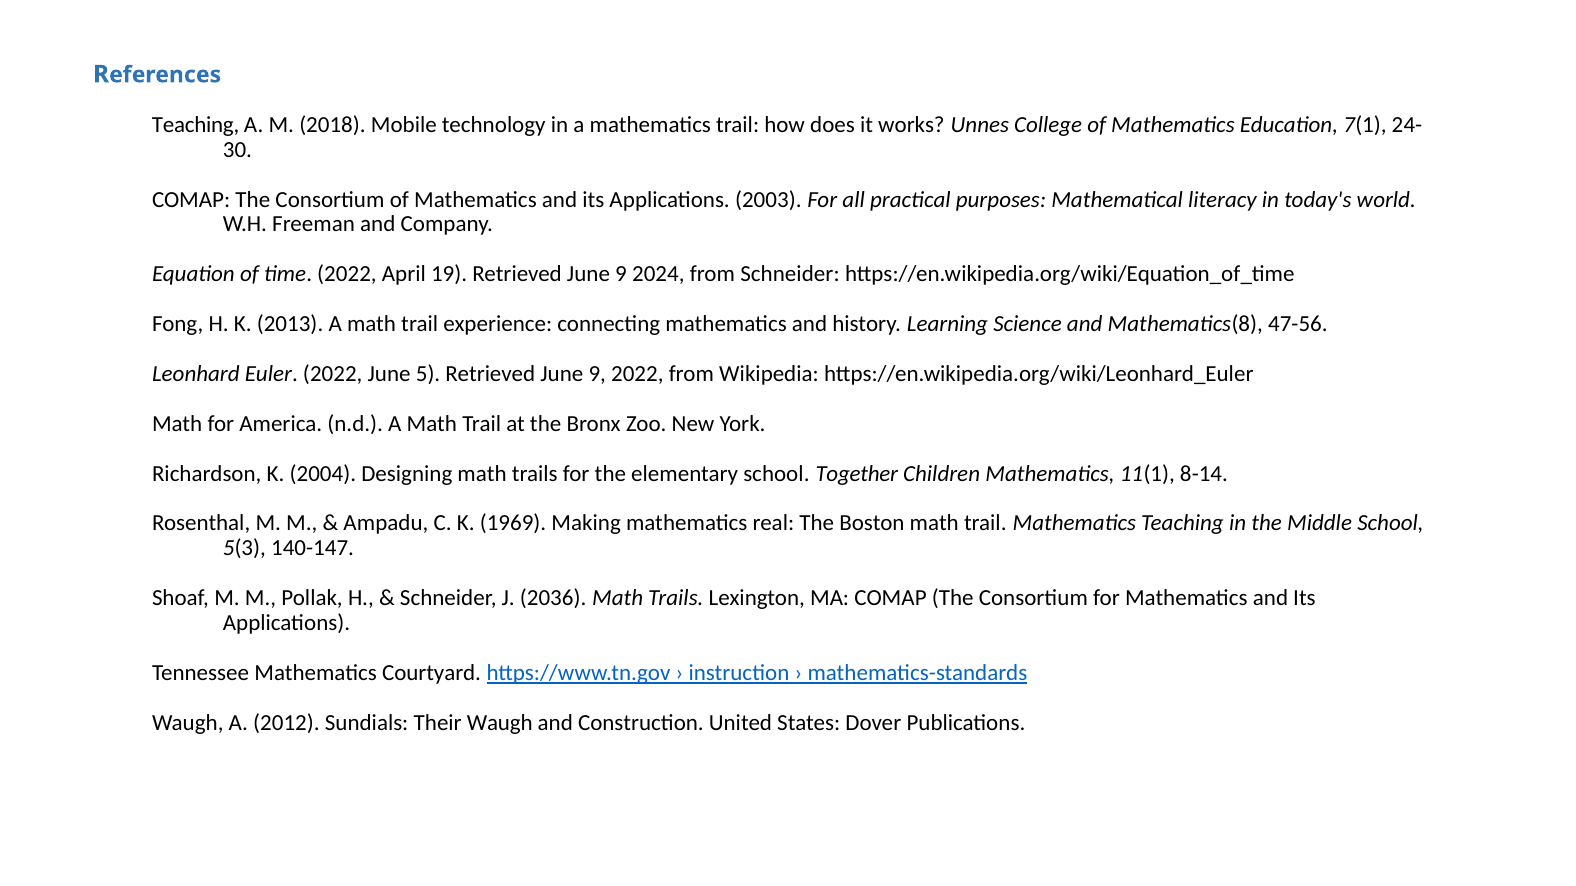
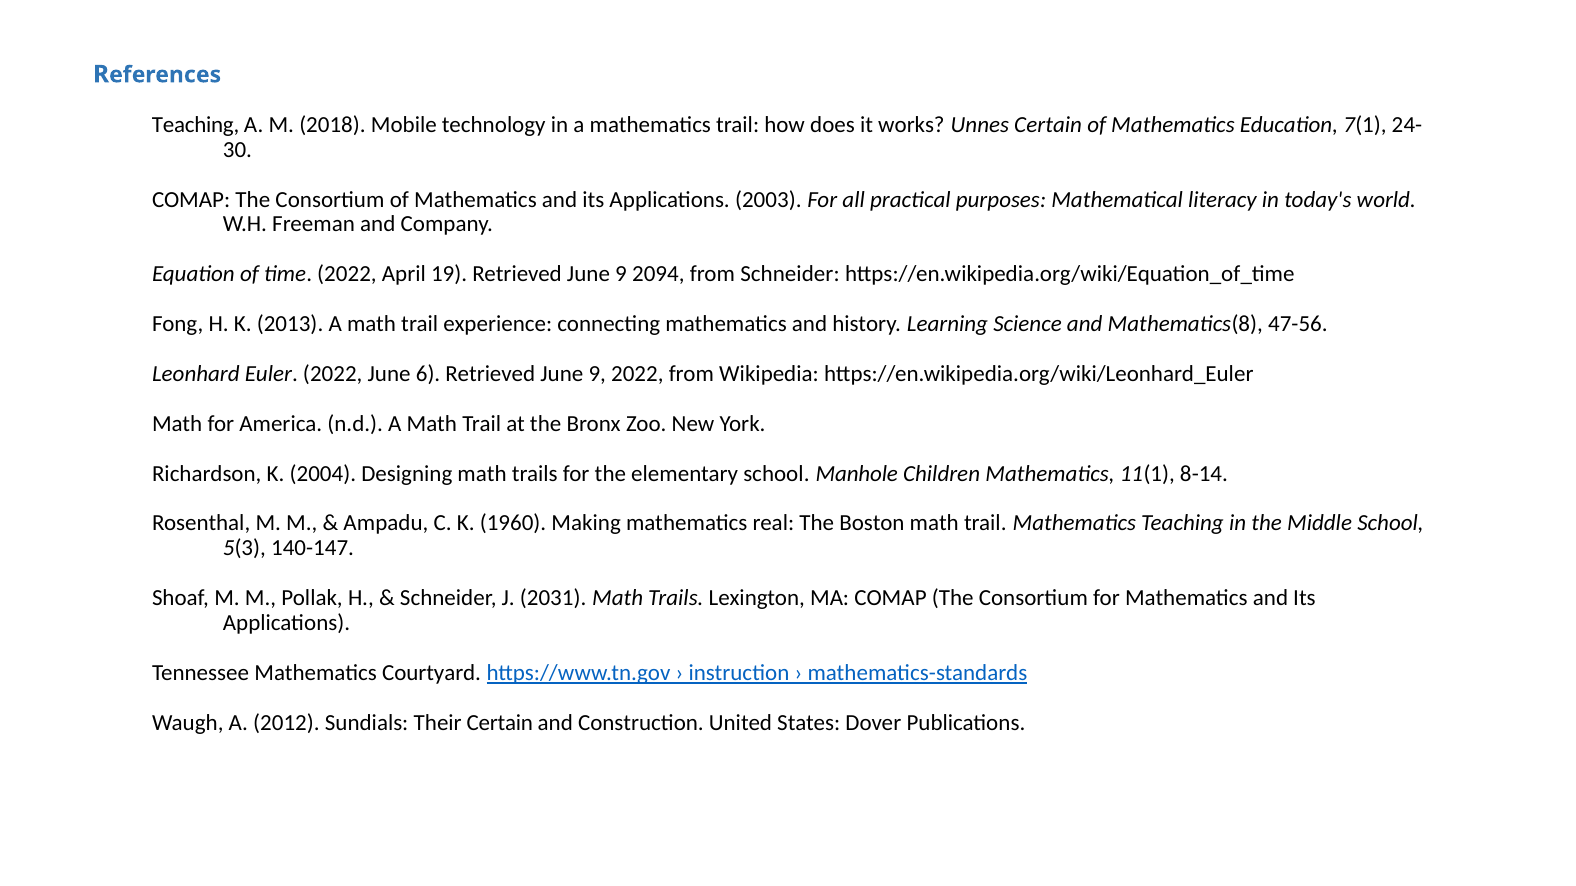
Unnes College: College -> Certain (1048, 125)
2024: 2024 -> 2094 (658, 274)
5: 5 -> 6 (428, 374)
Together: Together -> Manhole (857, 474)
1969: 1969 -> 1960 (513, 524)
2036: 2036 -> 2031 (553, 598)
Their Waugh: Waugh -> Certain (500, 723)
